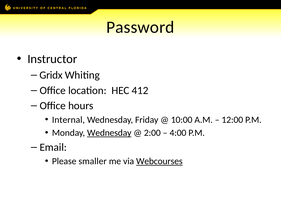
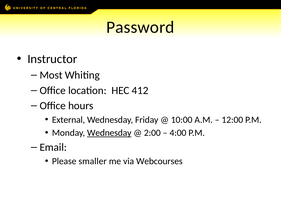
Gridx: Gridx -> Most (51, 75)
Internal: Internal -> External (68, 120)
Webcourses underline: present -> none (159, 161)
